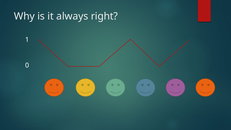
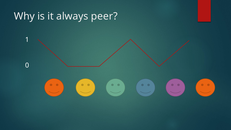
right: right -> peer (104, 16)
